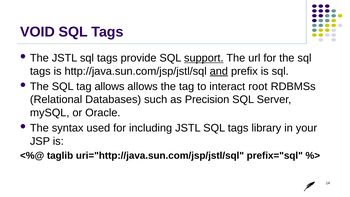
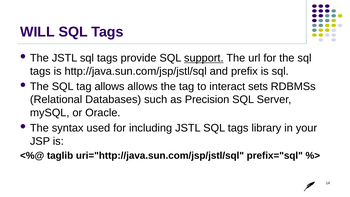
VOID: VOID -> WILL (37, 32)
and underline: present -> none (219, 71)
root: root -> sets (258, 86)
